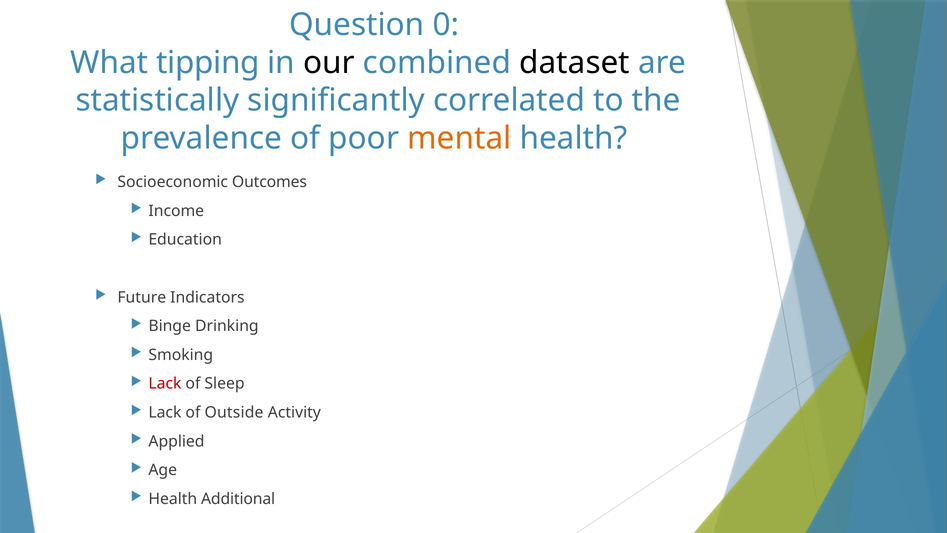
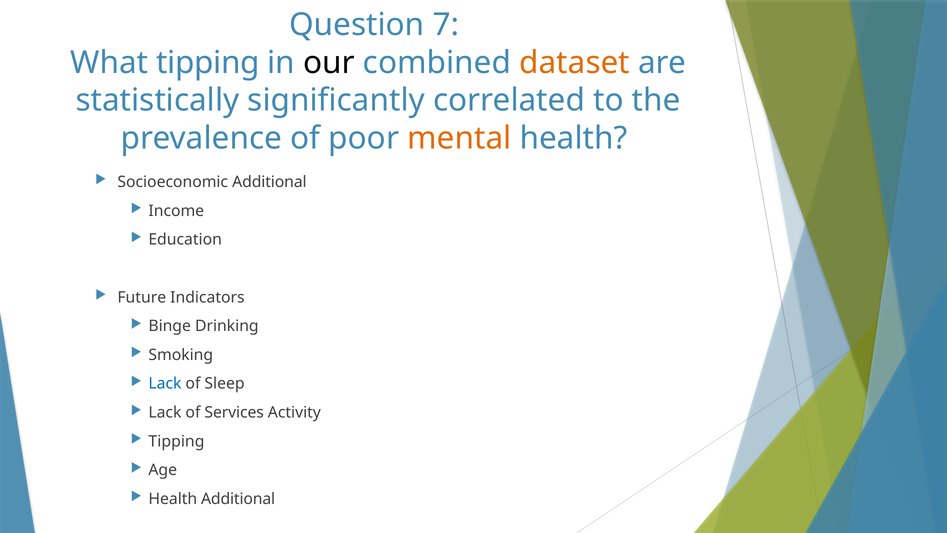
0: 0 -> 7 (446, 25)
dataset colour: black -> orange (575, 63)
Socioeconomic Outcomes: Outcomes -> Additional (269, 182)
Lack colour: red -> blue (165, 384)
Outside: Outside -> Services (234, 412)
Applied: Applied -> Tipping (176, 441)
